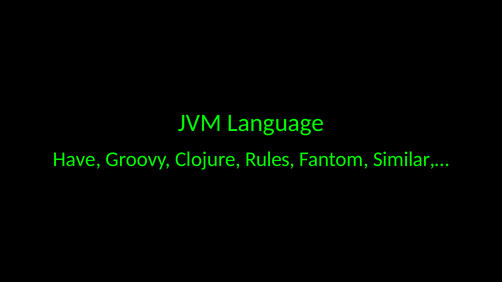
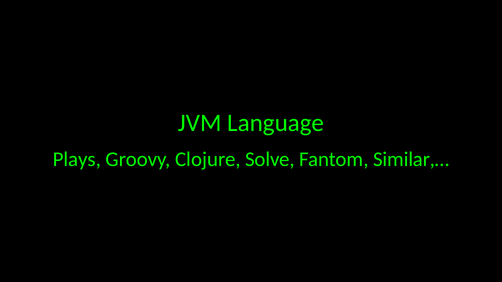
Have: Have -> Plays (77, 160)
Rules: Rules -> Solve (270, 160)
